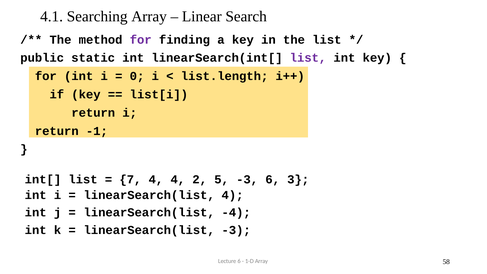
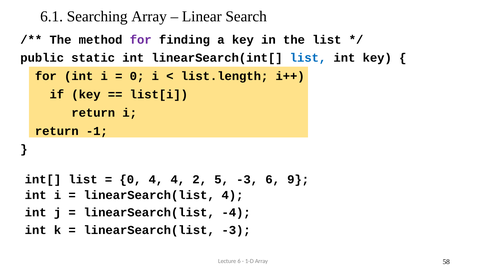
4.1: 4.1 -> 6.1 (52, 16)
list colour: purple -> blue (308, 58)
7: 7 -> 0 (130, 179)
3: 3 -> 9 (298, 179)
